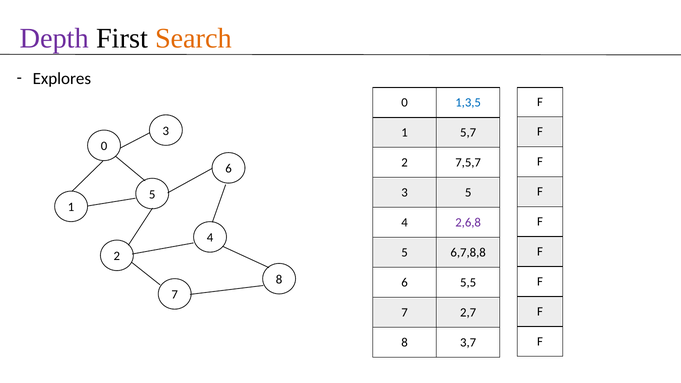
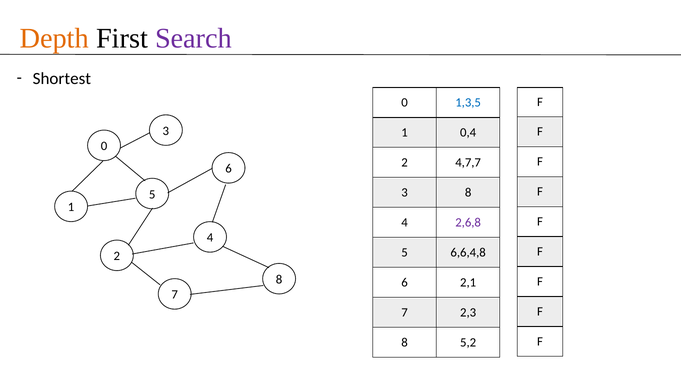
Depth colour: purple -> orange (54, 38)
Search colour: orange -> purple (194, 38)
Explores: Explores -> Shortest (62, 79)
5,7: 5,7 -> 0,4 (468, 133)
7,5,7: 7,5,7 -> 4,7,7 (468, 163)
3 5: 5 -> 8 (468, 193)
6,7,8,8: 6,7,8,8 -> 6,6,4,8 (468, 253)
5,5: 5,5 -> 2,1 (468, 283)
2,7: 2,7 -> 2,3 (468, 313)
3,7: 3,7 -> 5,2 (468, 342)
